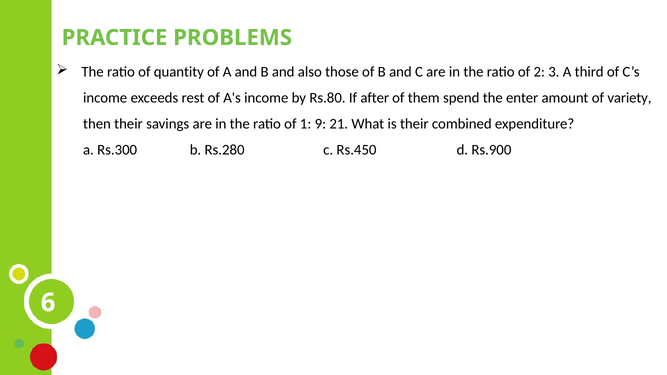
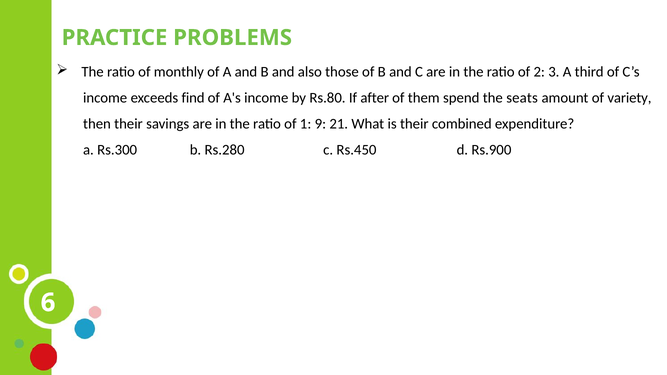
quantity: quantity -> monthly (179, 72)
rest: rest -> find (193, 98)
enter: enter -> seats (522, 98)
